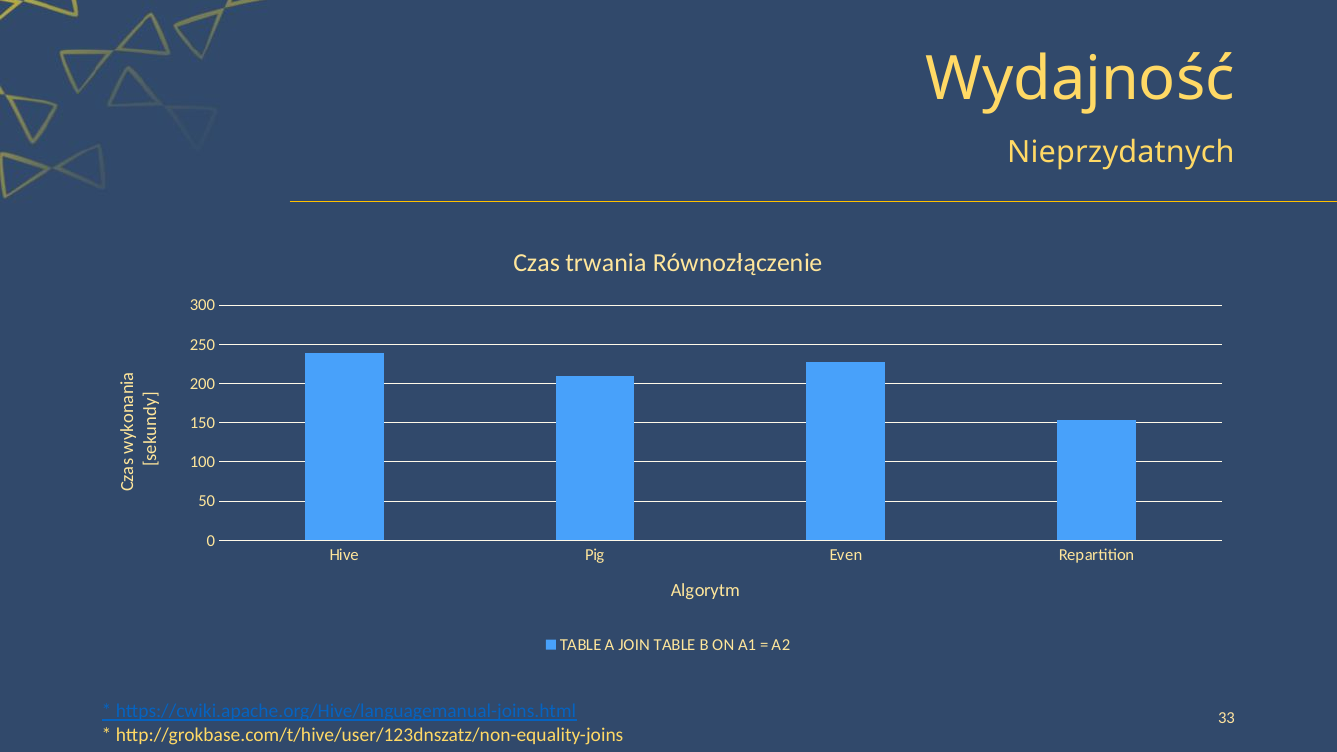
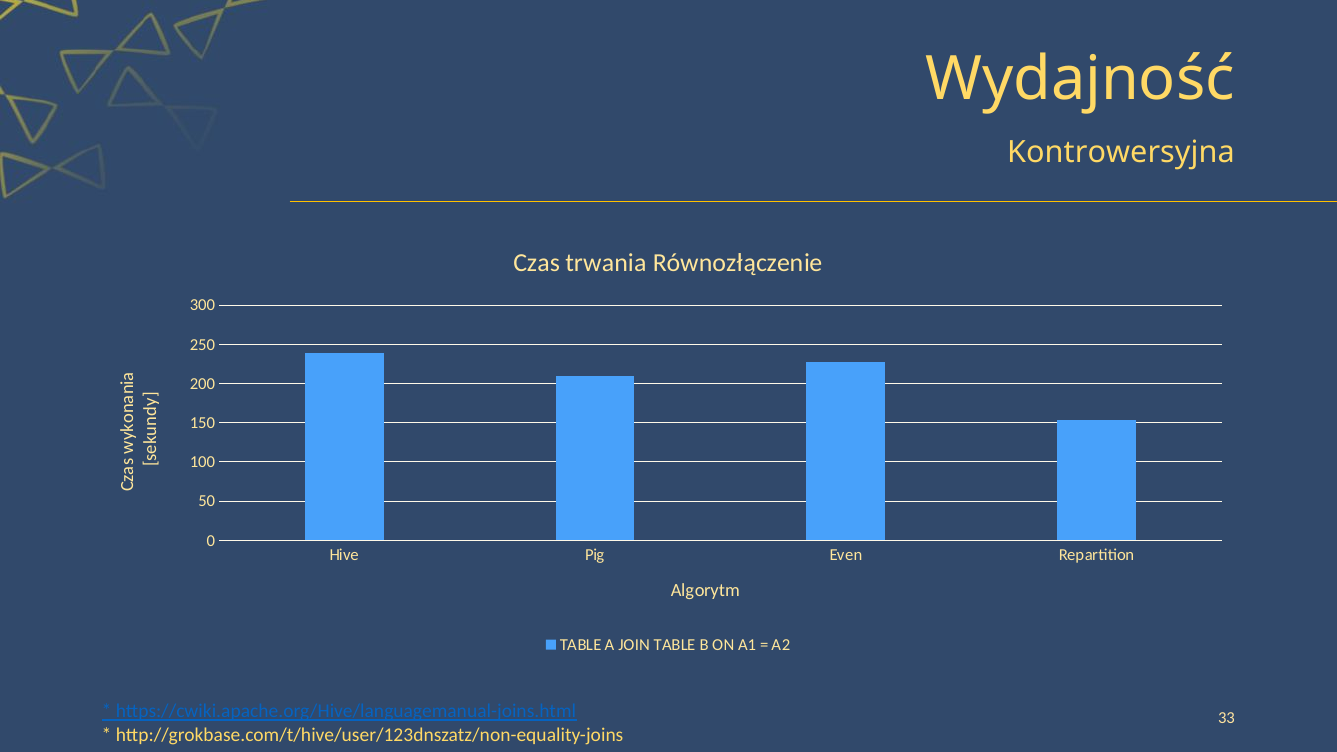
Nieprzydatnych: Nieprzydatnych -> Kontrowersyjna (1121, 153)
